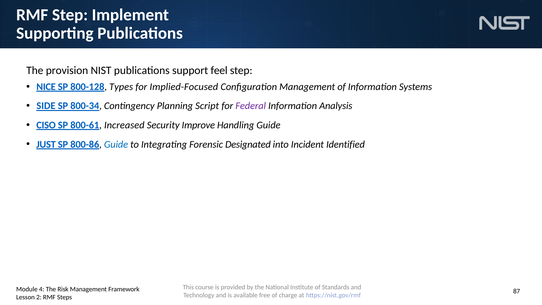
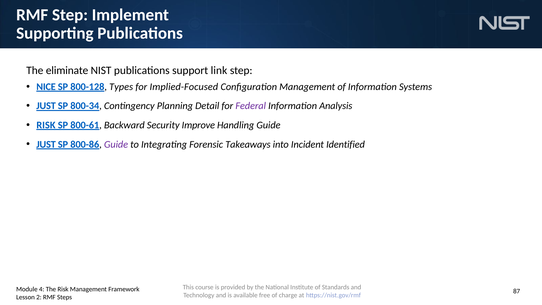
provision: provision -> eliminate (67, 71)
feel: feel -> link (219, 71)
SIDE: SIDE -> JUST (46, 106)
Script: Script -> Detail (207, 106)
CISO: CISO -> RISK (46, 125)
Increased: Increased -> Backward (124, 125)
Guide colour: blue -> purple (116, 144)
Designated: Designated -> Takeaways (248, 144)
